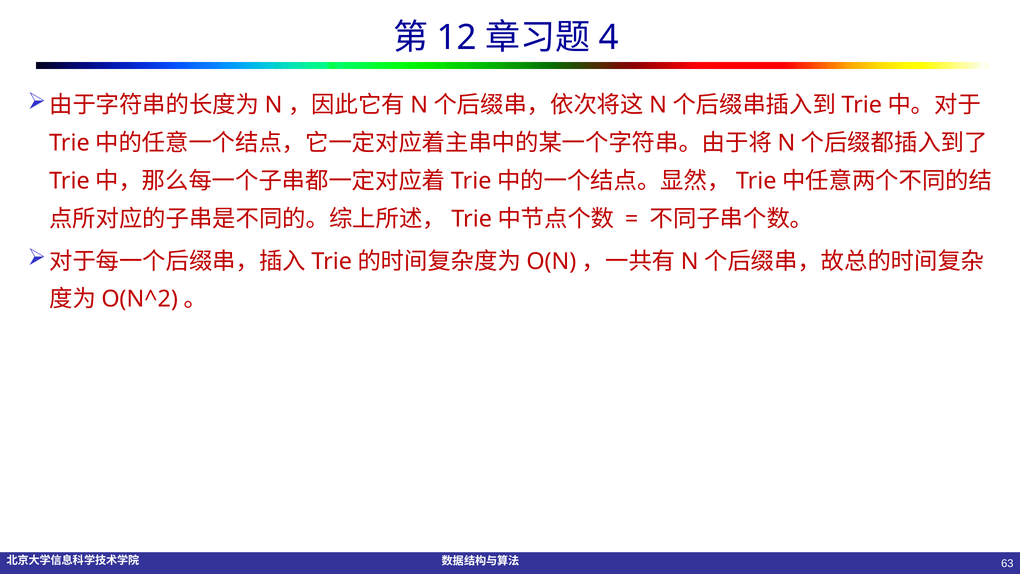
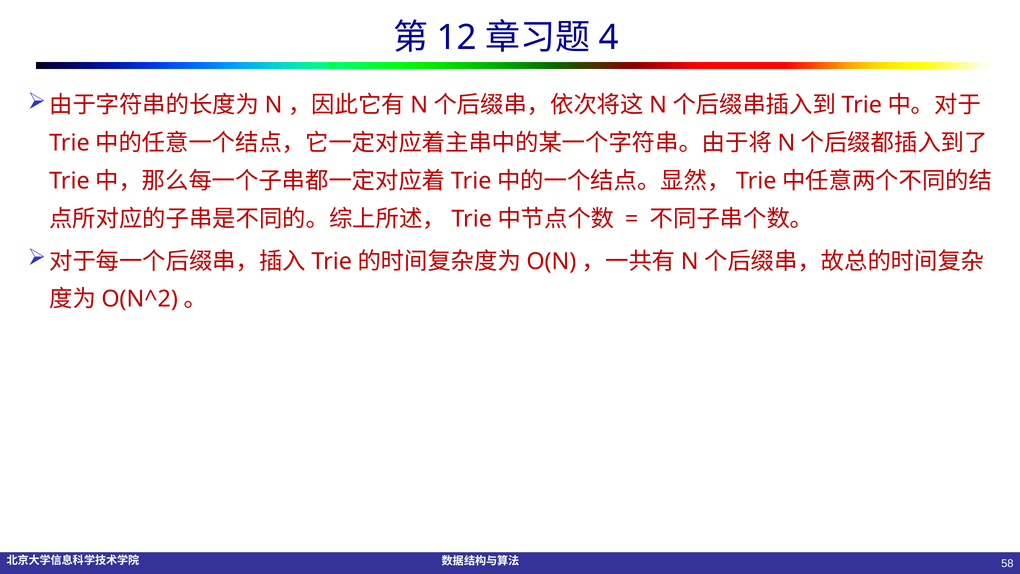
63: 63 -> 58 (1007, 563)
